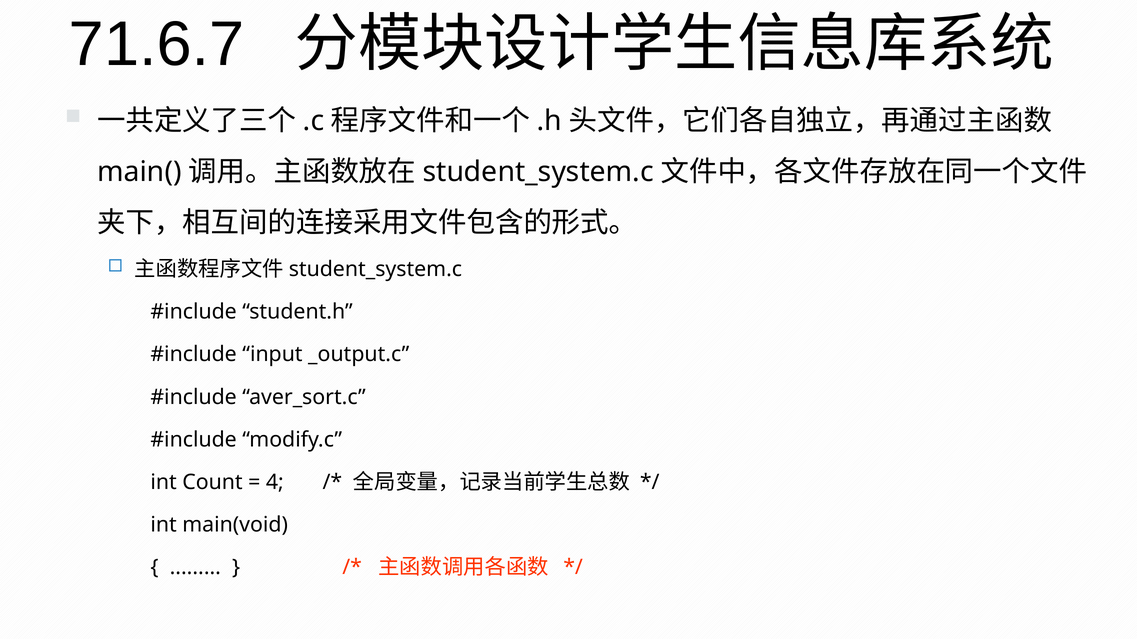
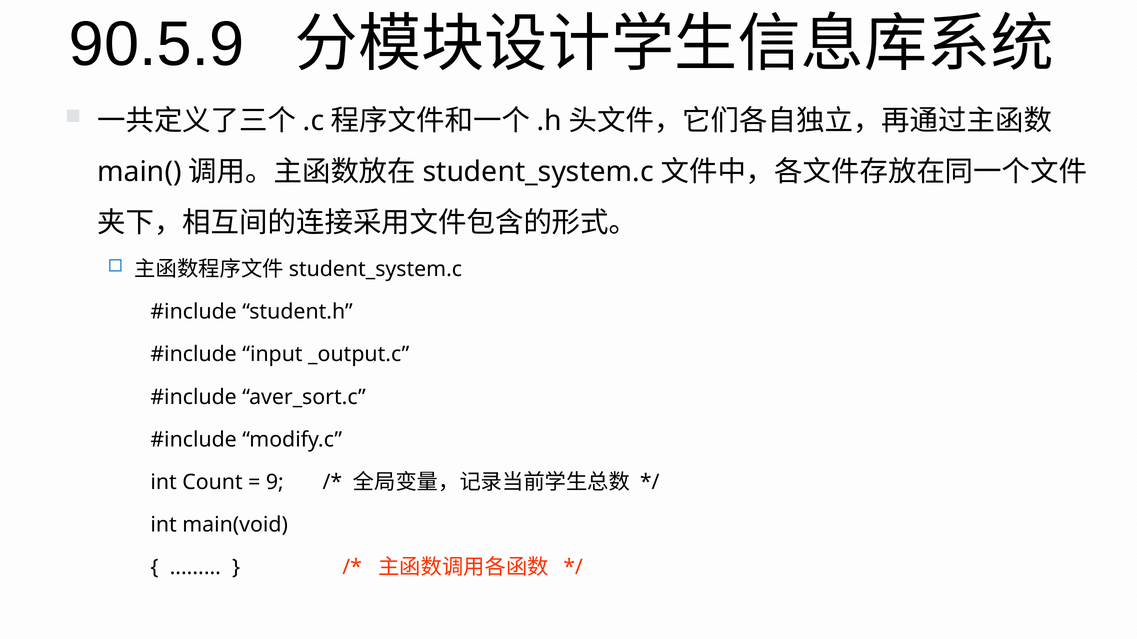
71.6.7: 71.6.7 -> 90.5.9 (157, 45)
4: 4 -> 9 (275, 483)
